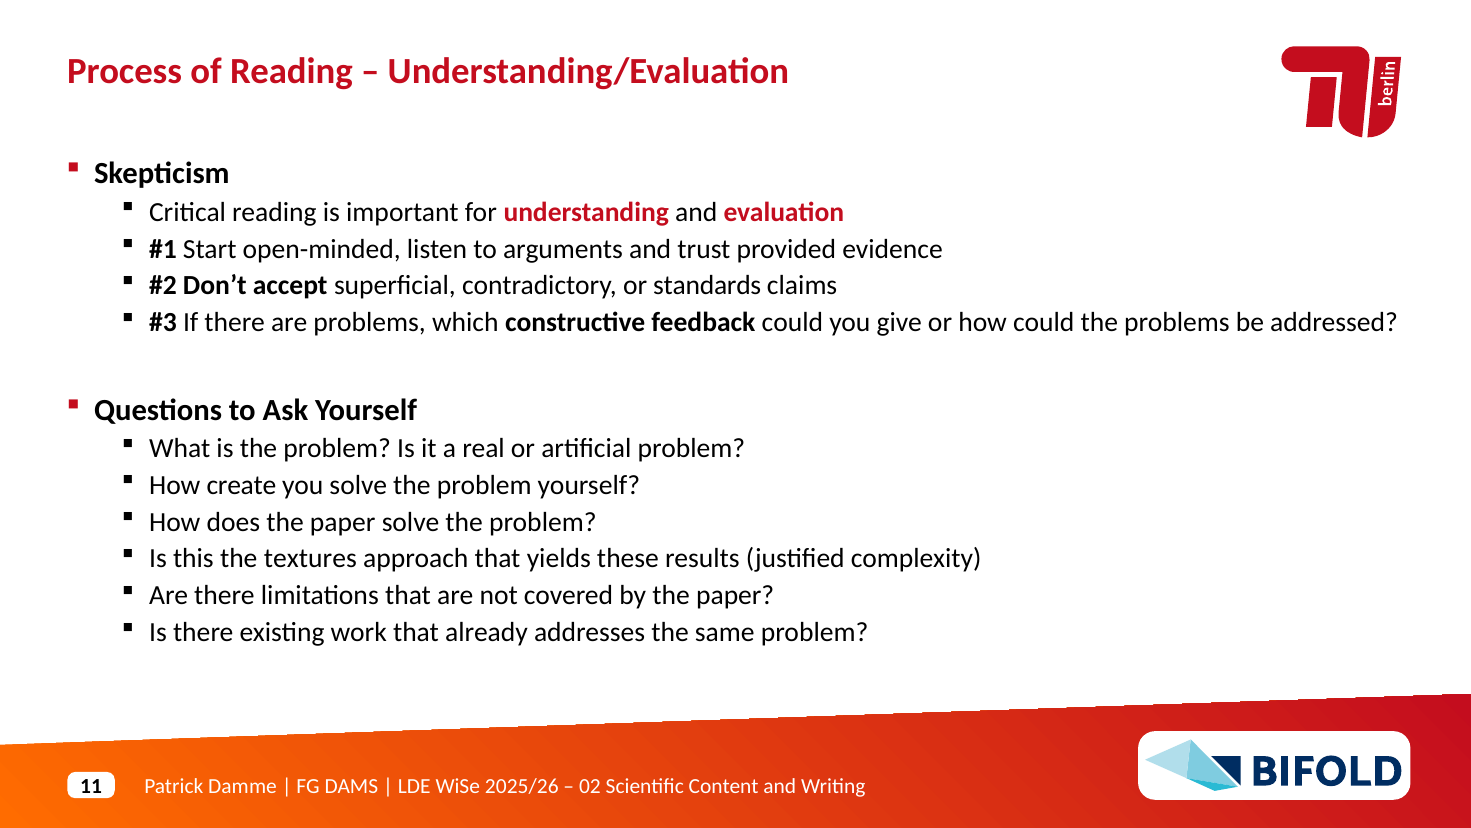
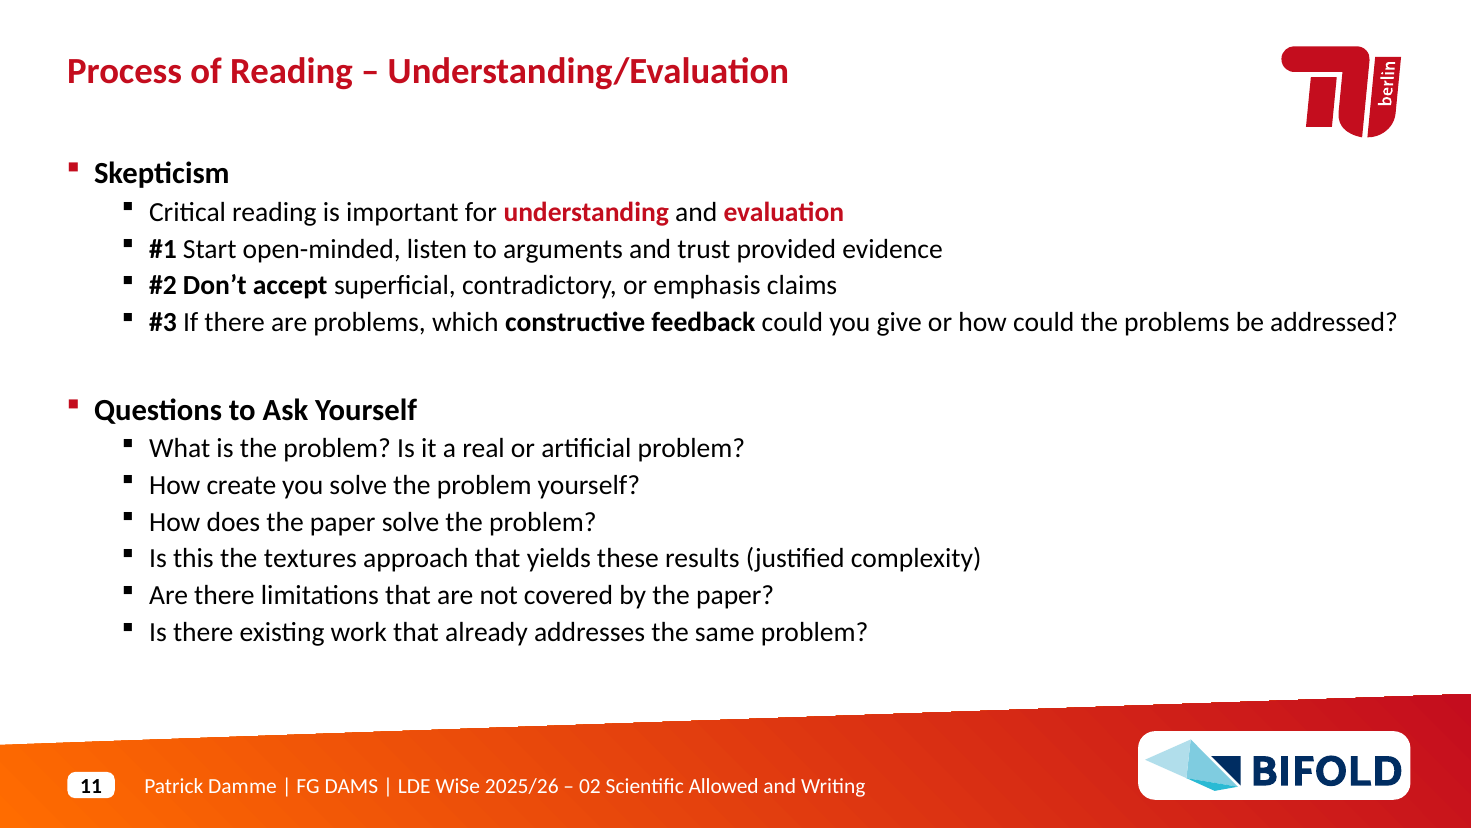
standards: standards -> emphasis (707, 286)
Content: Content -> Allowed (724, 786)
